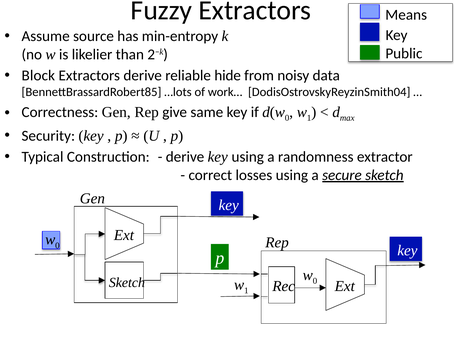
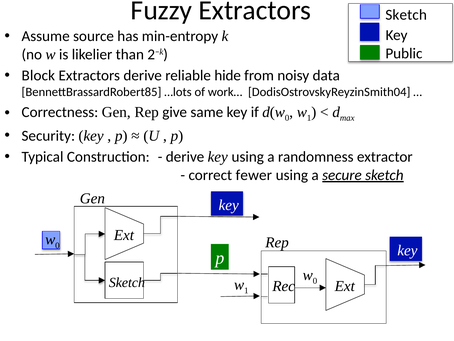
Means: Means -> Sketch (406, 15)
losses: losses -> fewer (254, 175)
